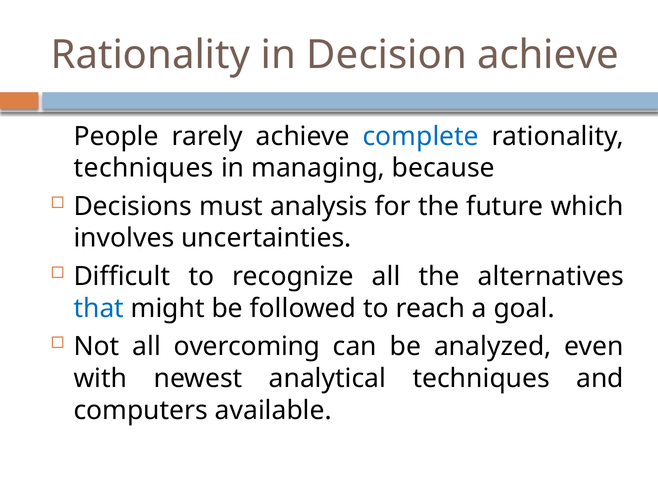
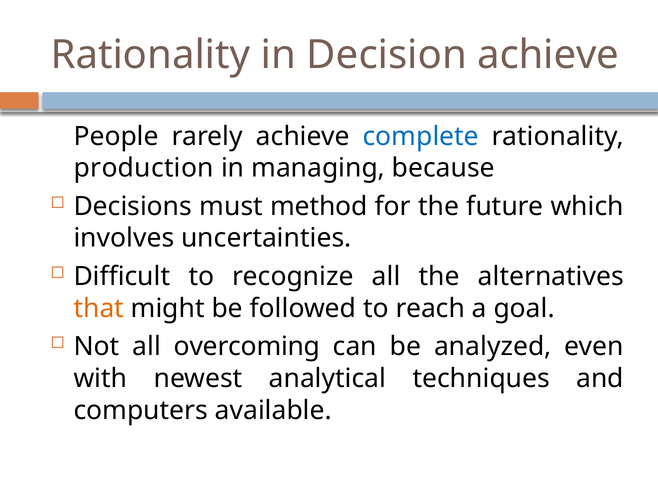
techniques: techniques -> production (144, 168)
analysis: analysis -> method (319, 206)
that colour: blue -> orange (99, 308)
